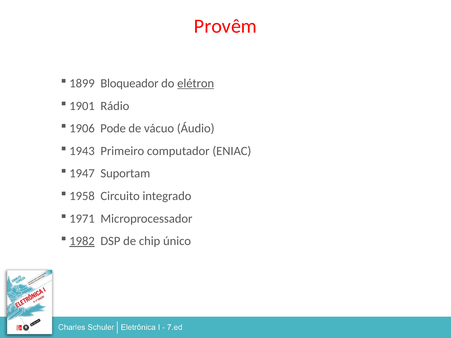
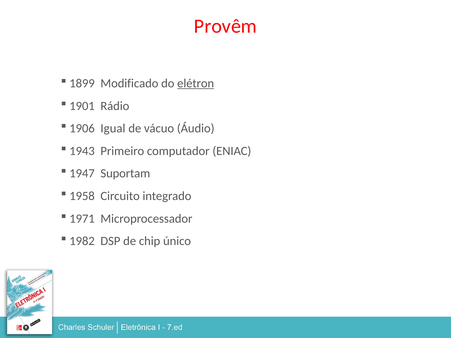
Bloqueador: Bloqueador -> Modificado (129, 83)
Pode: Pode -> Igual (113, 129)
1982 underline: present -> none (82, 241)
